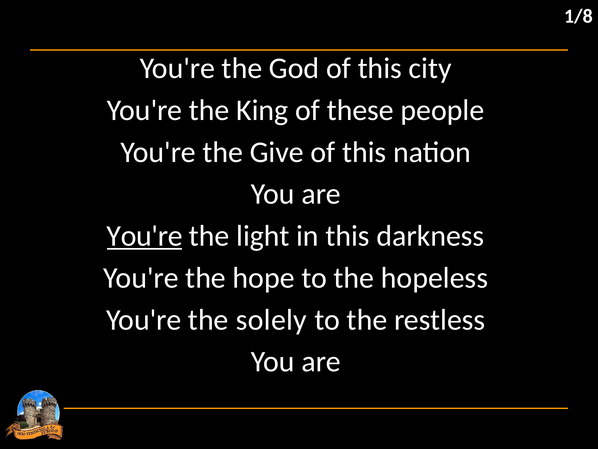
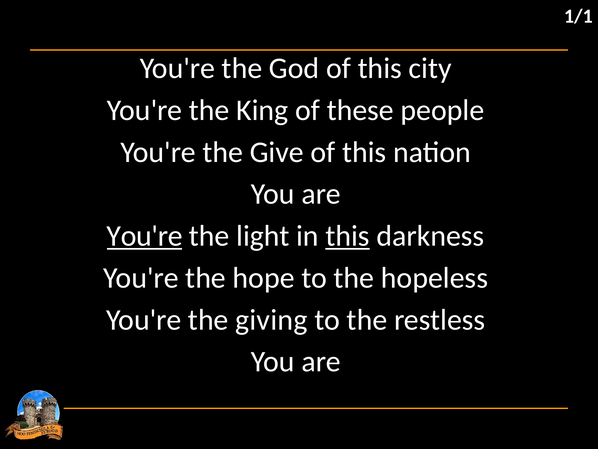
1/8: 1/8 -> 1/1 (578, 16)
this underline: none -> present (348, 236)
solely: solely -> giving (271, 319)
